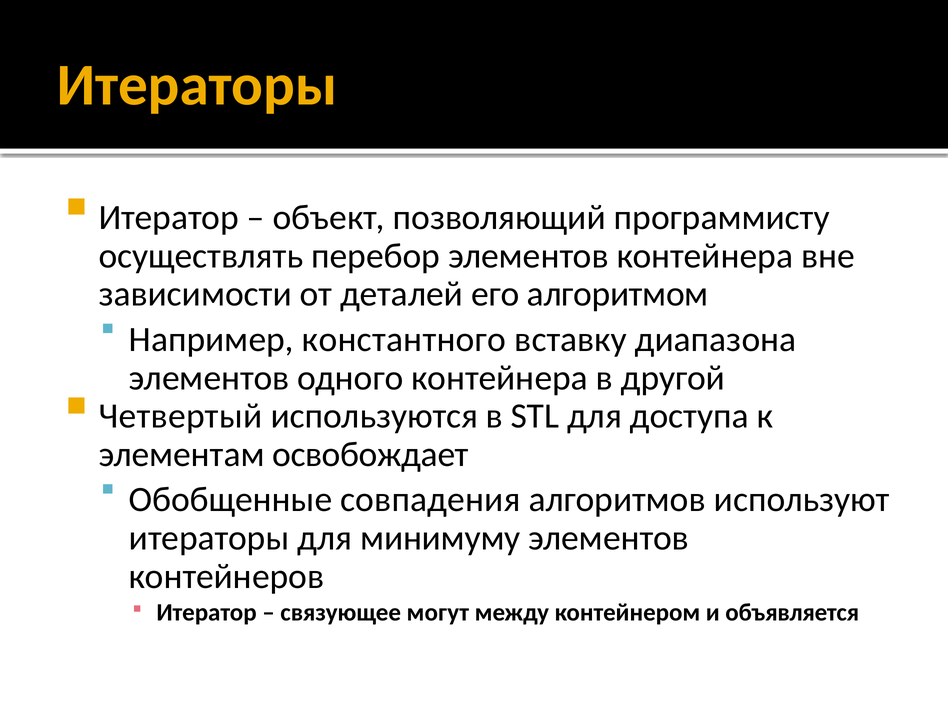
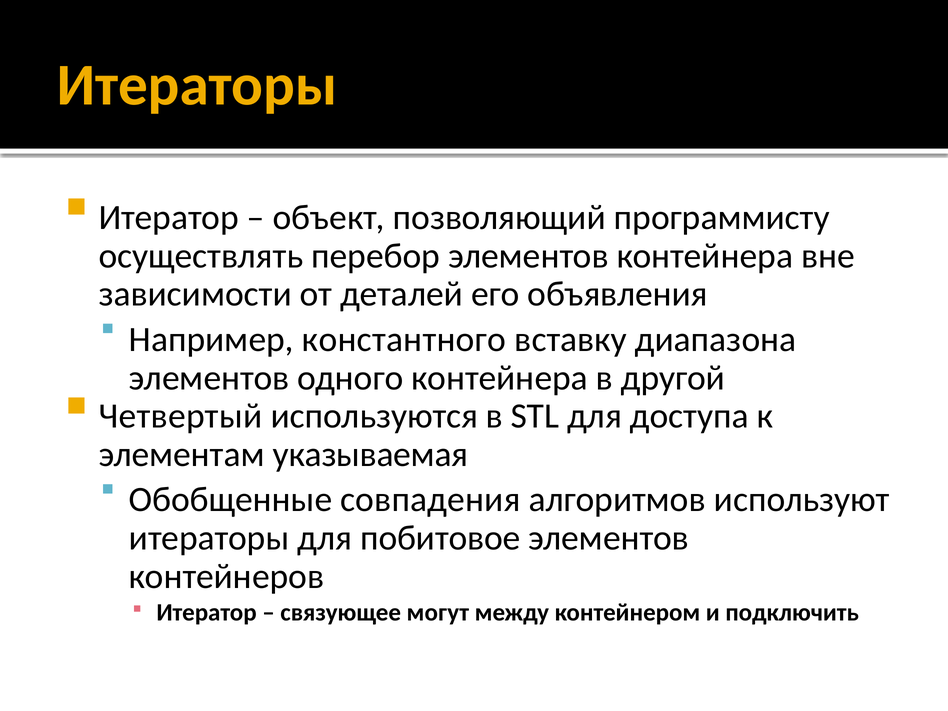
алгоритмом: алгоритмом -> объявления (618, 294)
освобождает: освобождает -> указываемая (370, 455)
минимуму: минимуму -> побитовое (440, 538)
объявляется: объявляется -> подключить (792, 613)
